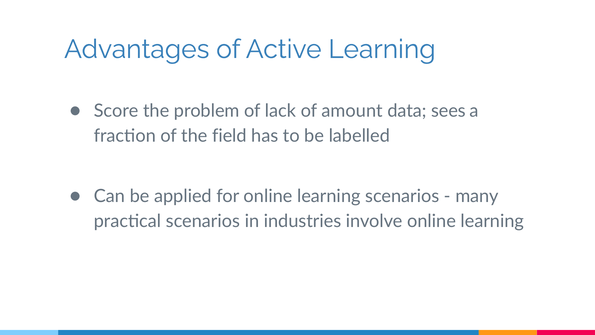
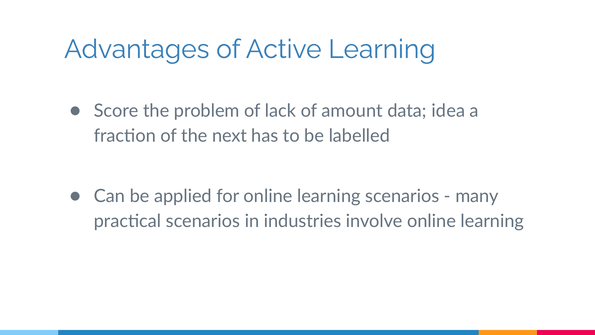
sees: sees -> idea (448, 111)
field: field -> next (229, 136)
